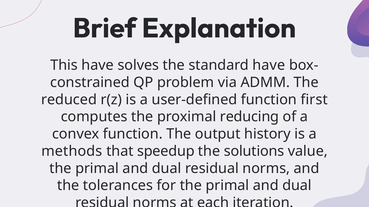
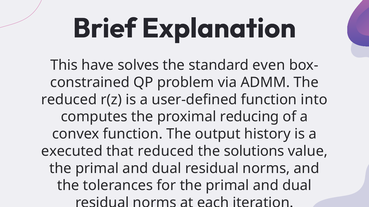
standard have: have -> even (269, 65)
first: first -> into (314, 100)
methods: methods -> executed (72, 152)
that speedup: speedup -> reduced (166, 152)
